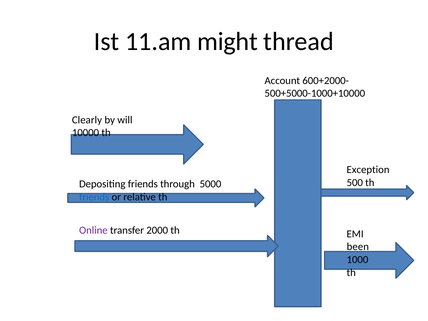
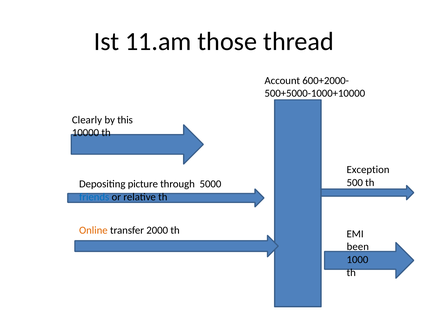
might: might -> those (227, 41)
will: will -> this (125, 120)
Depositing friends: friends -> picture (143, 184)
Online colour: purple -> orange (93, 230)
